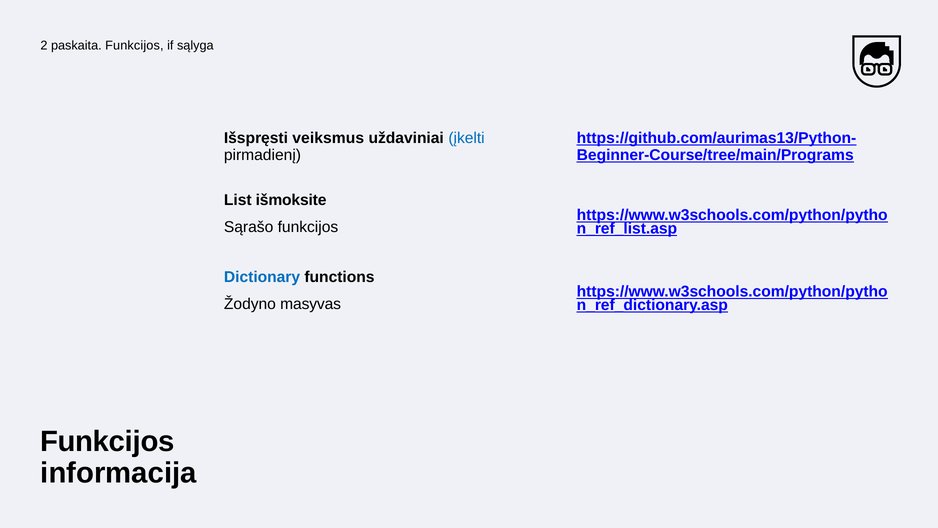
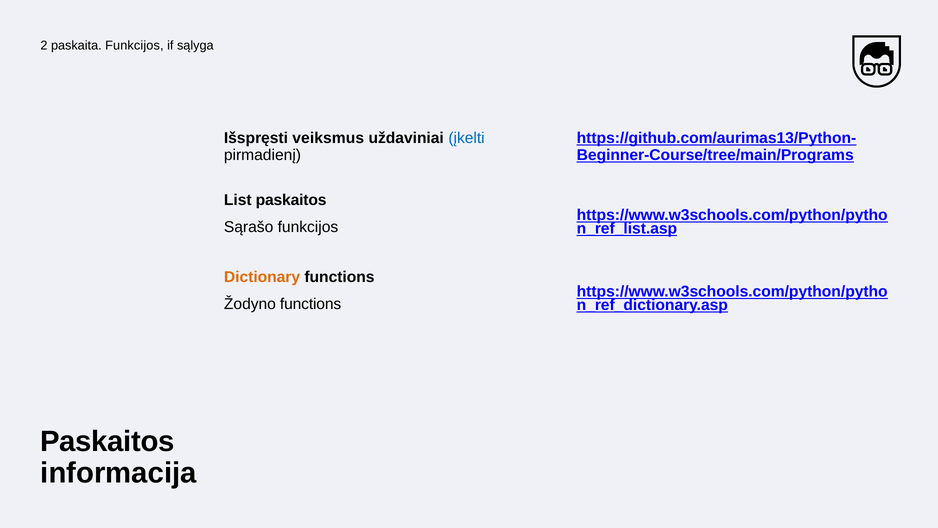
List išmoksite: išmoksite -> paskaitos (291, 200)
Dictionary colour: blue -> orange (262, 277)
Žodyno masyvas: masyvas -> functions (311, 304)
Funkcijos: Funkcijos -> Paskaitos (107, 441)
